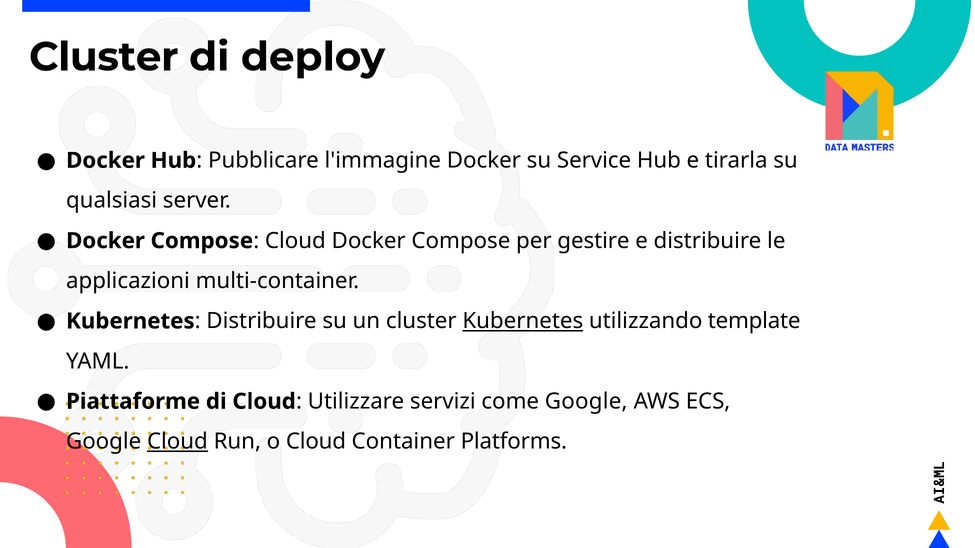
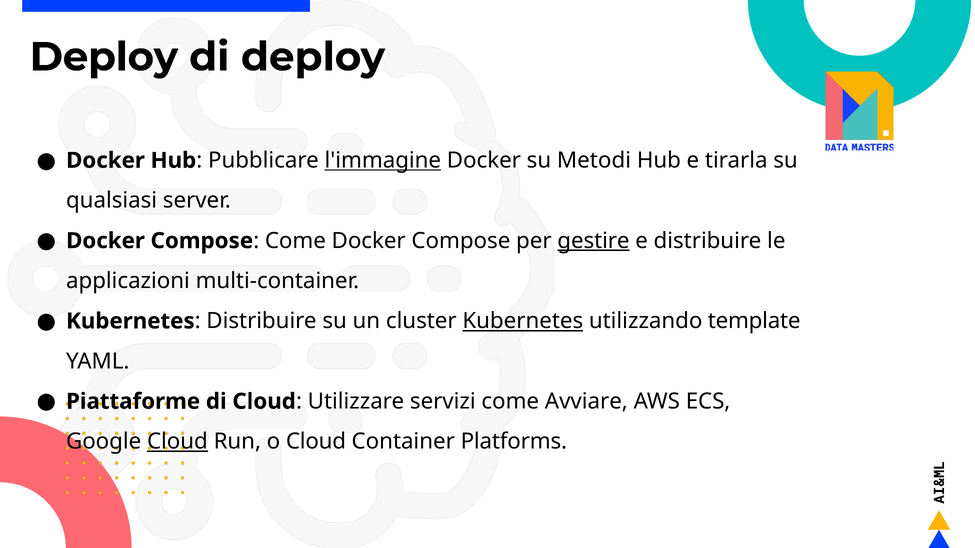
Cluster: Cluster -> Deploy (104, 57)
l'immagine underline: none -> present (383, 161)
Service: Service -> Metodi (594, 161)
Cloud: Cloud -> Come (295, 241)
gestire underline: none -> present (593, 241)
come Google: Google -> Avviare (586, 402)
